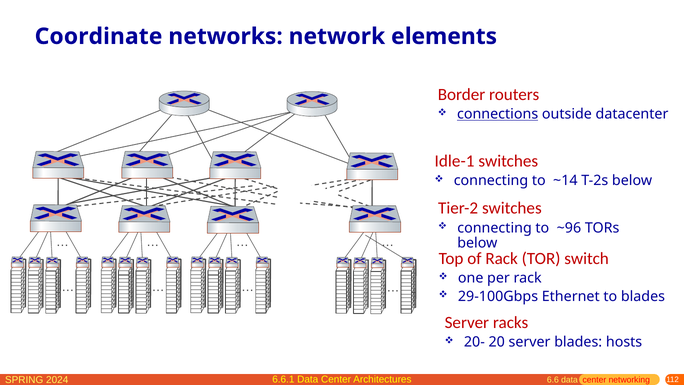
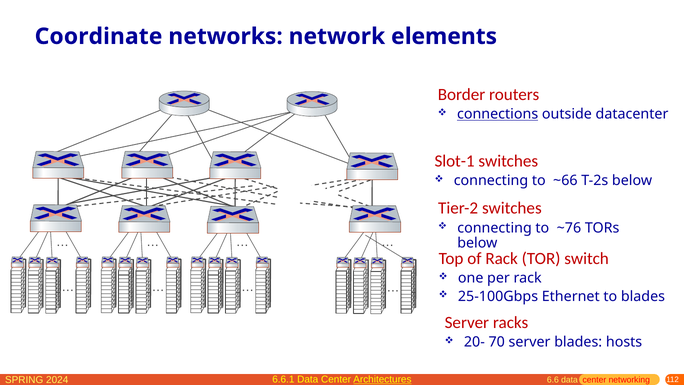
Idle-1: Idle-1 -> Slot-1 (455, 161)
~14: ~14 -> ~66 (565, 181)
~96: ~96 -> ~76 (569, 228)
29-100Gbps: 29-100Gbps -> 25-100Gbps (498, 296)
20: 20 -> 70 (497, 342)
Architectures underline: none -> present (382, 379)
